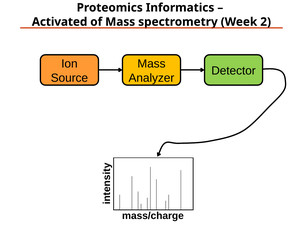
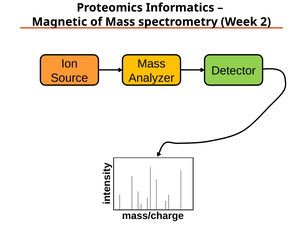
Activated: Activated -> Magnetic (60, 22)
